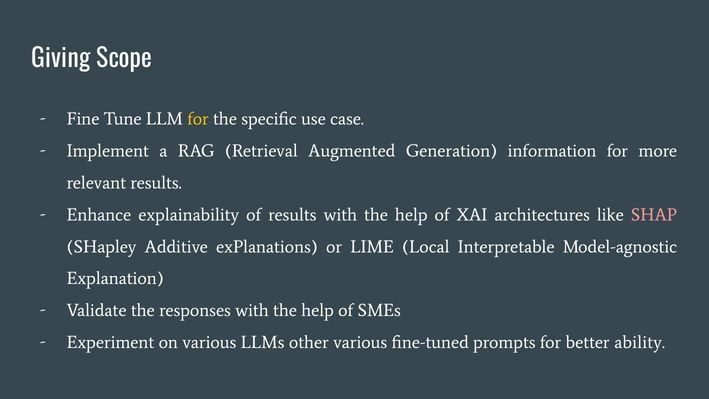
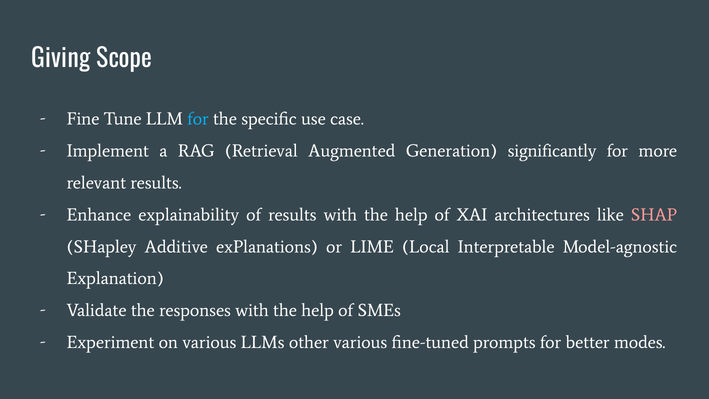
for colour: yellow -> light blue (198, 119)
information: information -> significantly (552, 151)
ability: ability -> modes (640, 342)
